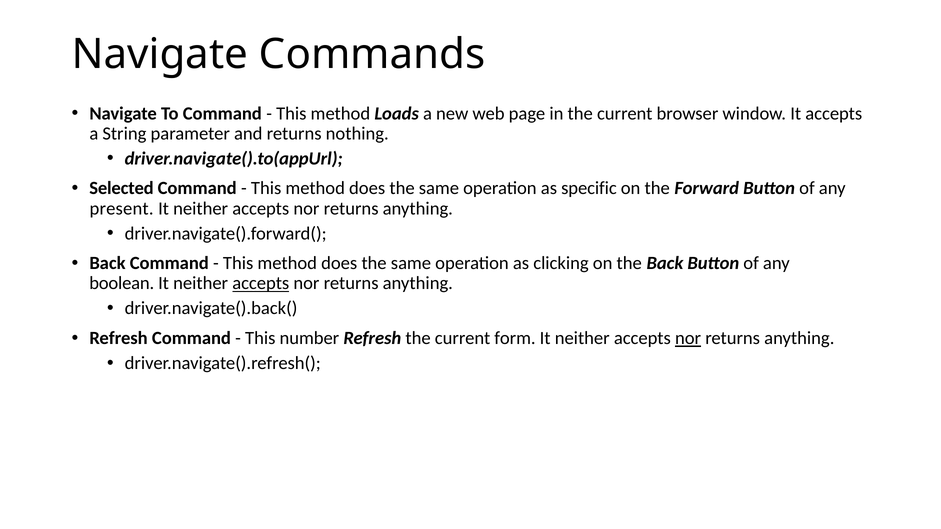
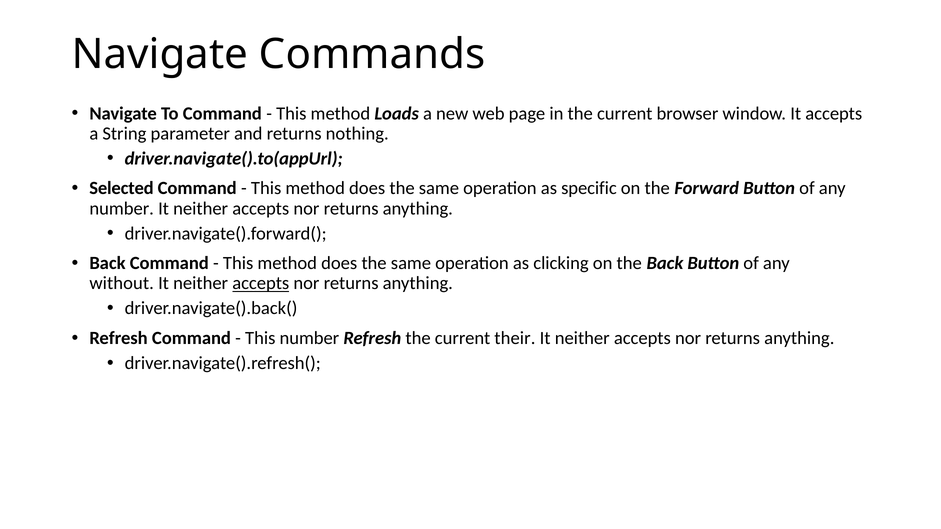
present: present -> number (122, 209)
boolean: boolean -> without (122, 284)
form: form -> their (515, 338)
nor underline: present -> none (688, 338)
